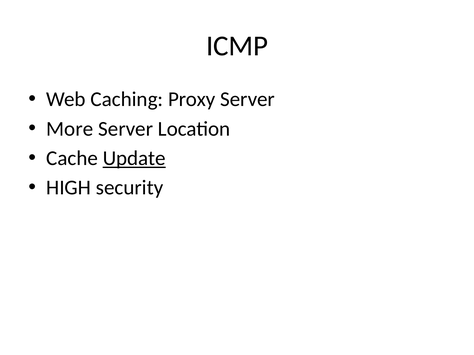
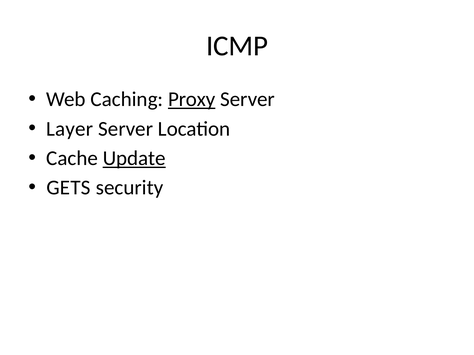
Proxy underline: none -> present (192, 99)
More: More -> Layer (70, 129)
HIGH: HIGH -> GETS (69, 188)
